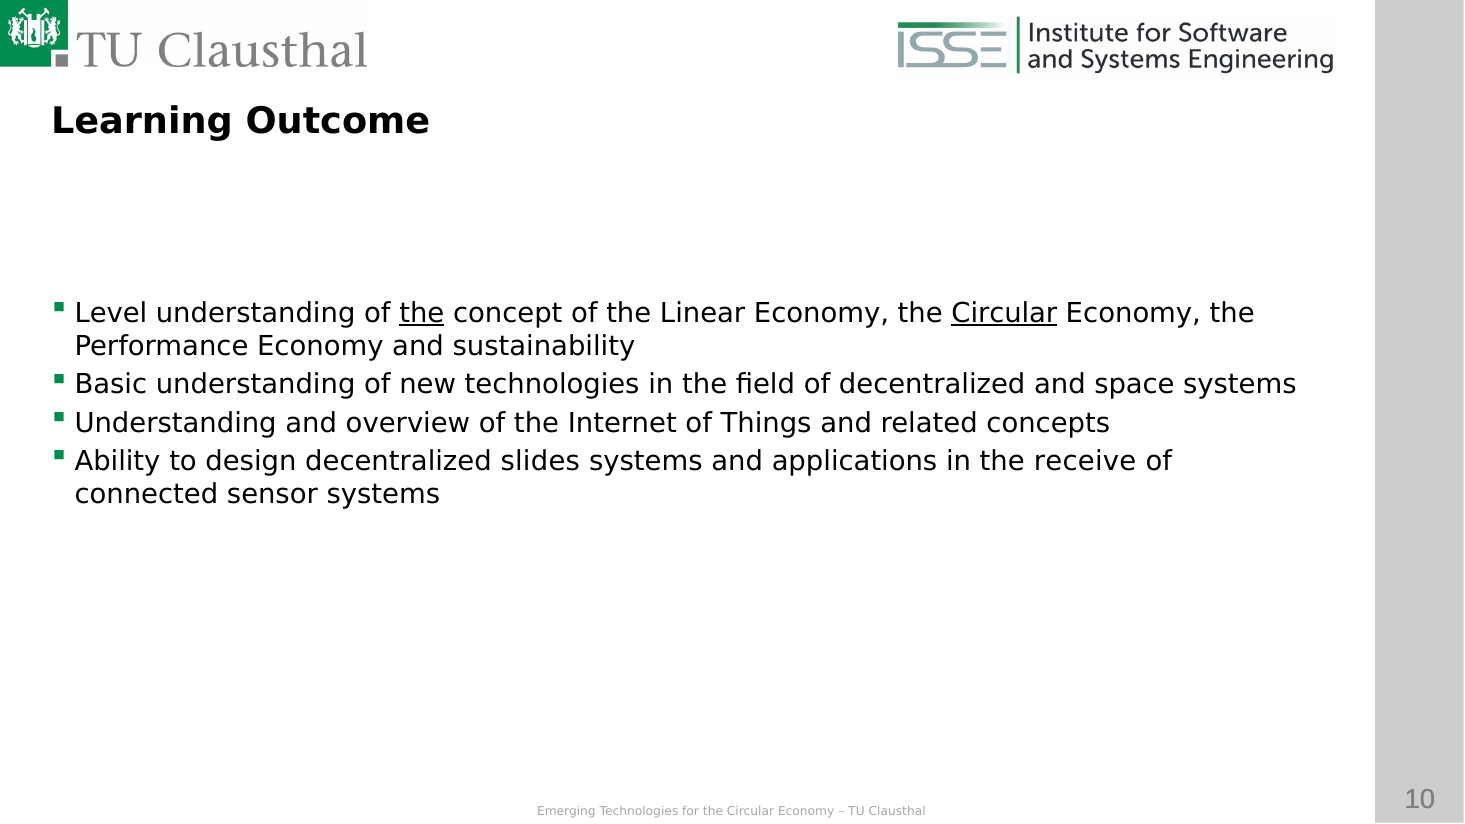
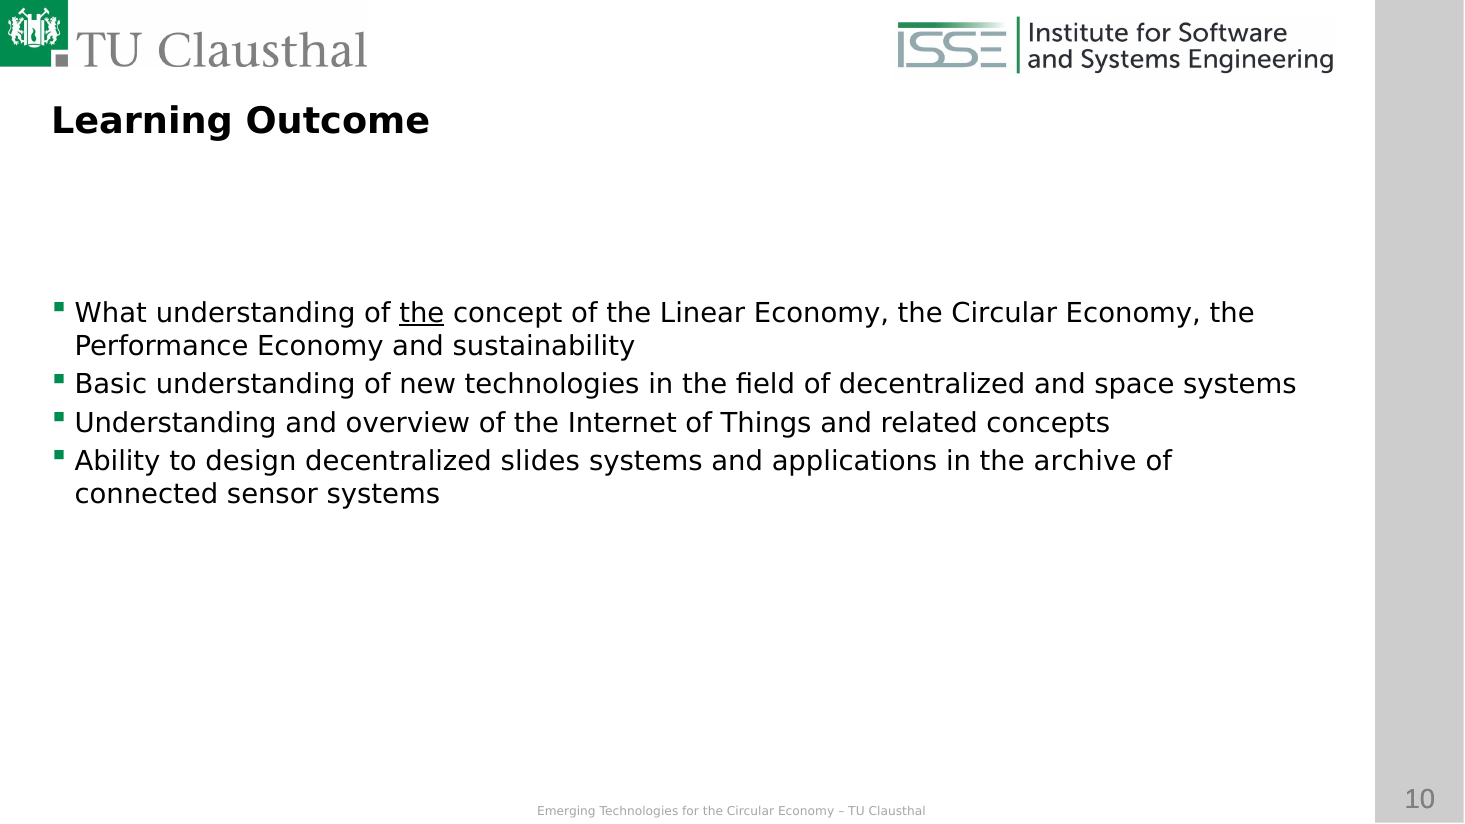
Level: Level -> What (111, 313)
Circular underline: present -> none (1004, 313)
receive: receive -> archive (1085, 462)
